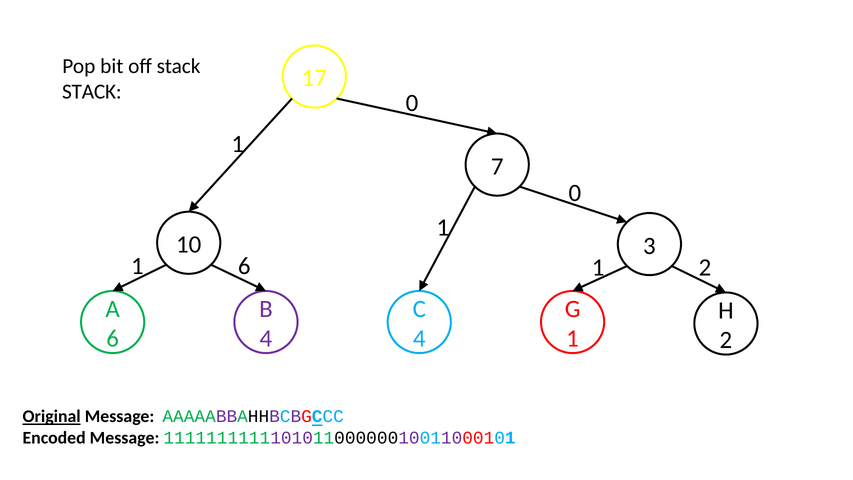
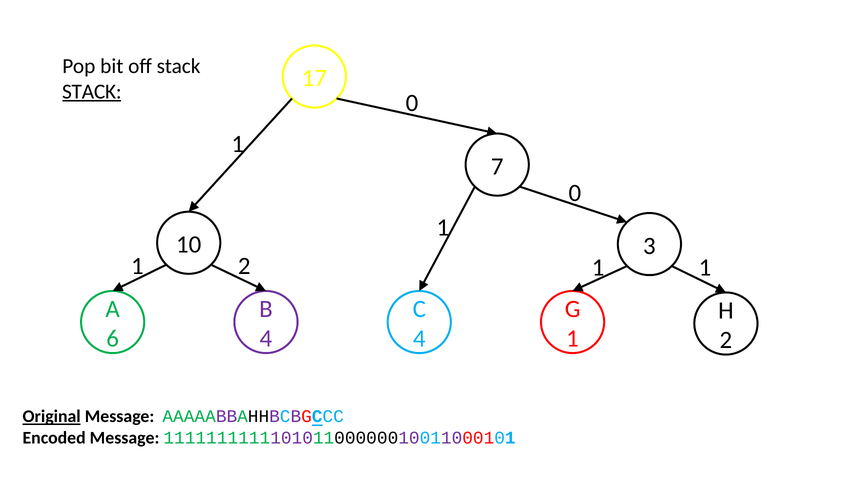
STACK underline: none -> present (92, 92)
1 6: 6 -> 2 (244, 266)
1 2: 2 -> 1 (705, 267)
